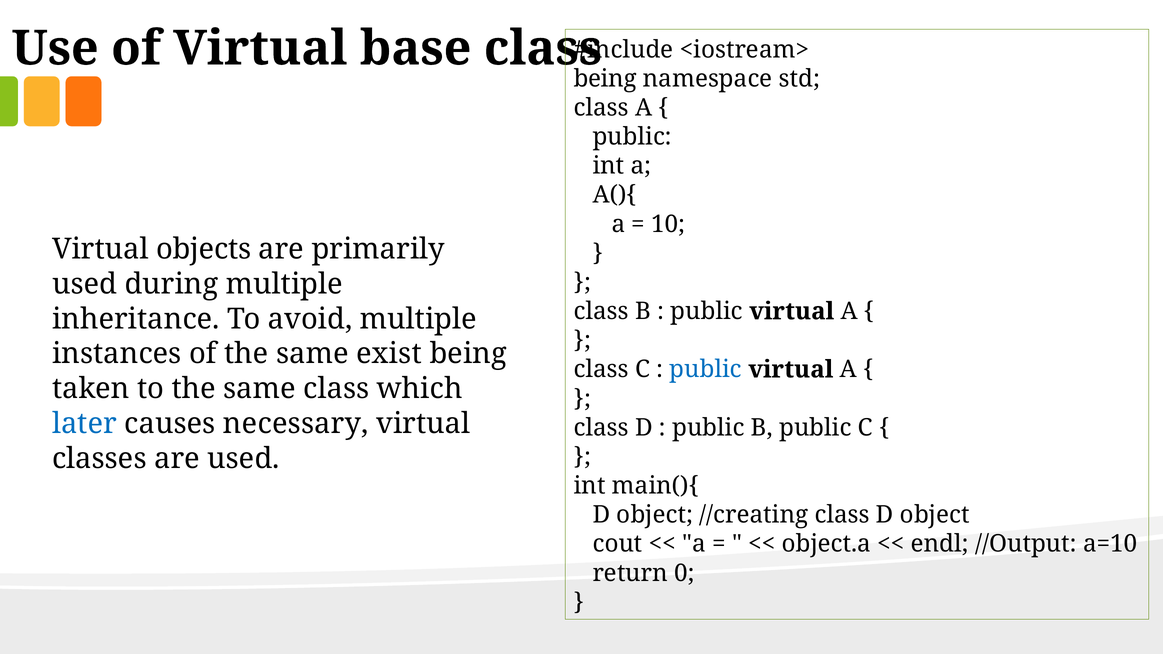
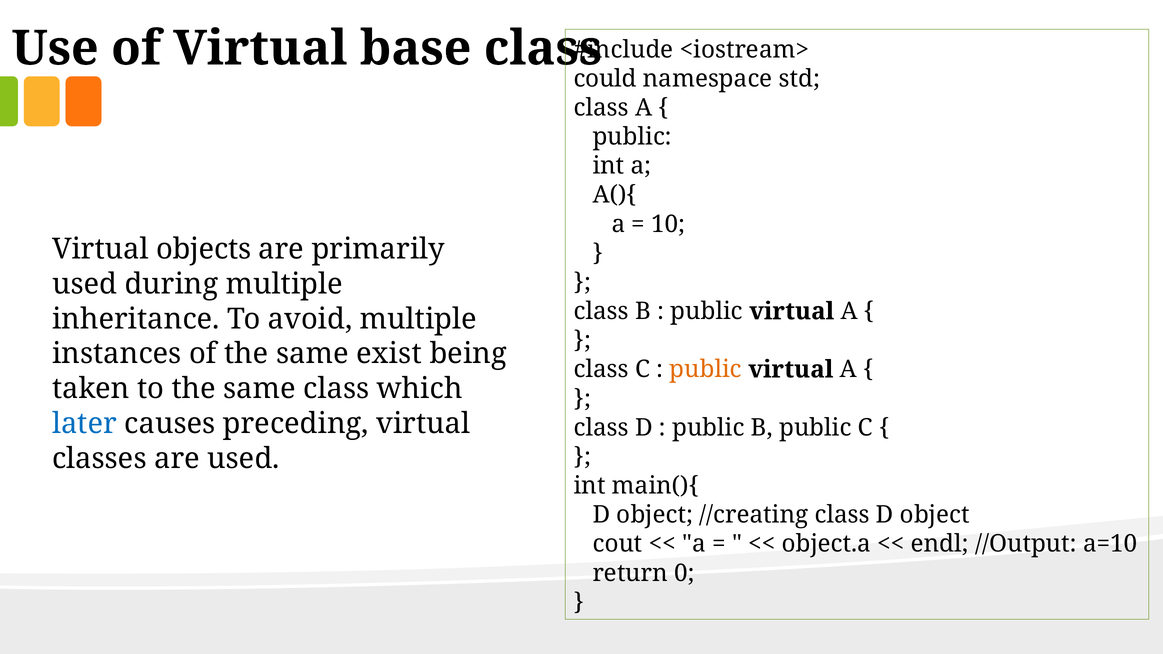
being: being -> could (605, 79)
public colour: blue -> orange (706, 370)
necessary: necessary -> preceding (296, 424)
